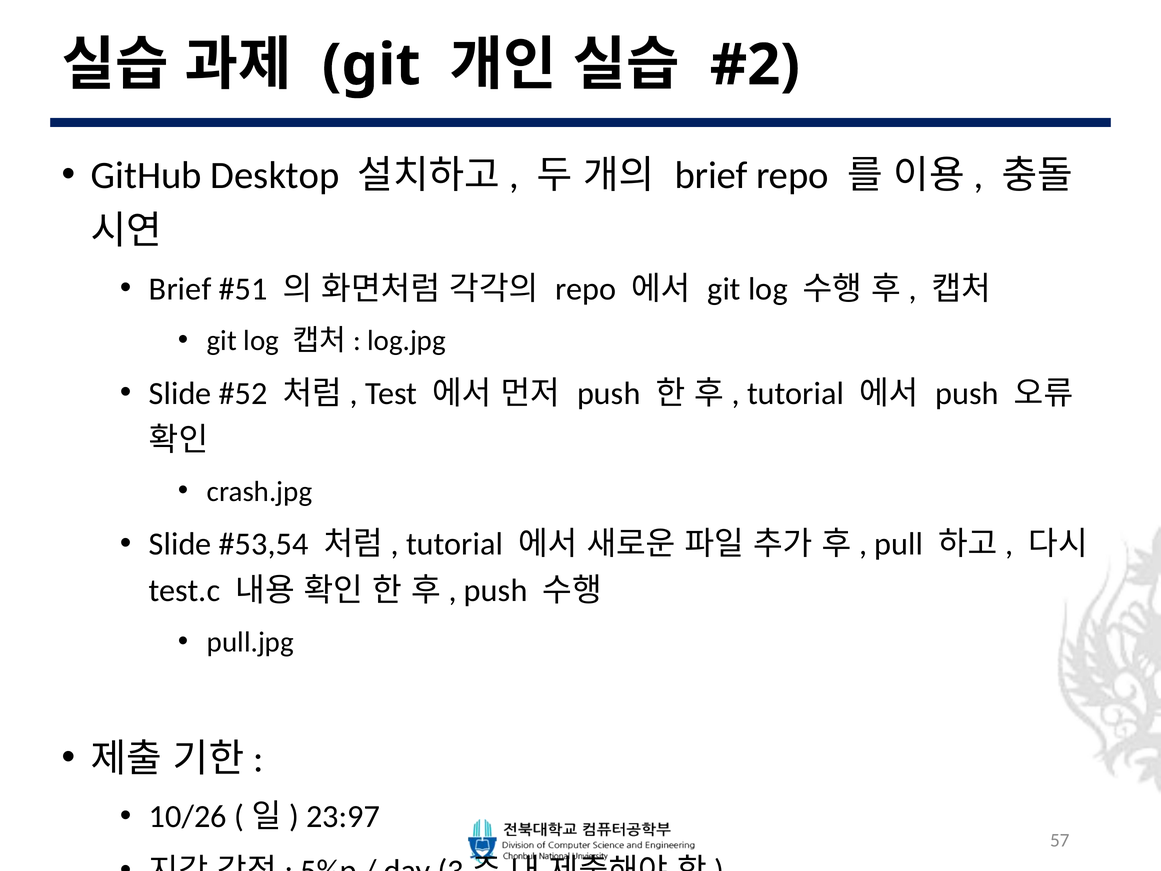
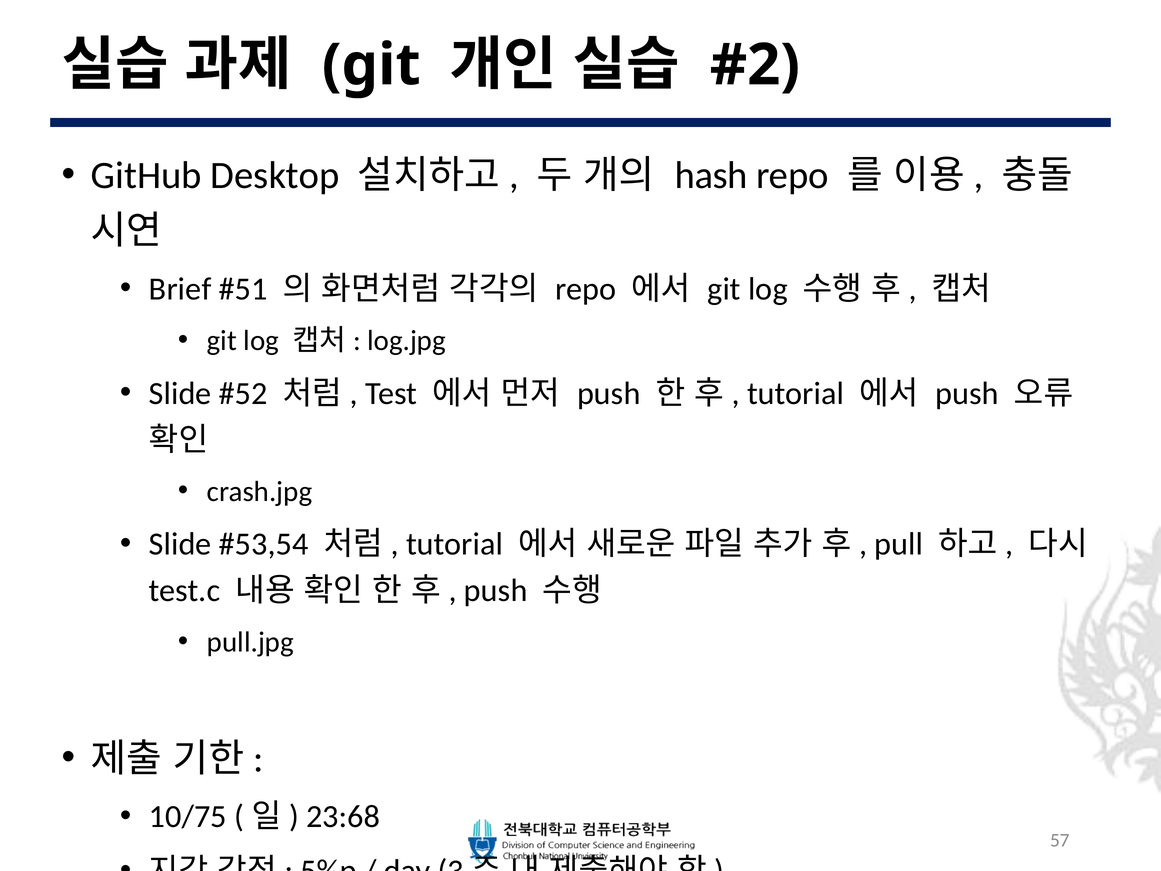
brief: brief -> hash (711, 175)
10/26: 10/26 -> 10/75 (188, 816)
23:97: 23:97 -> 23:68 (343, 816)
